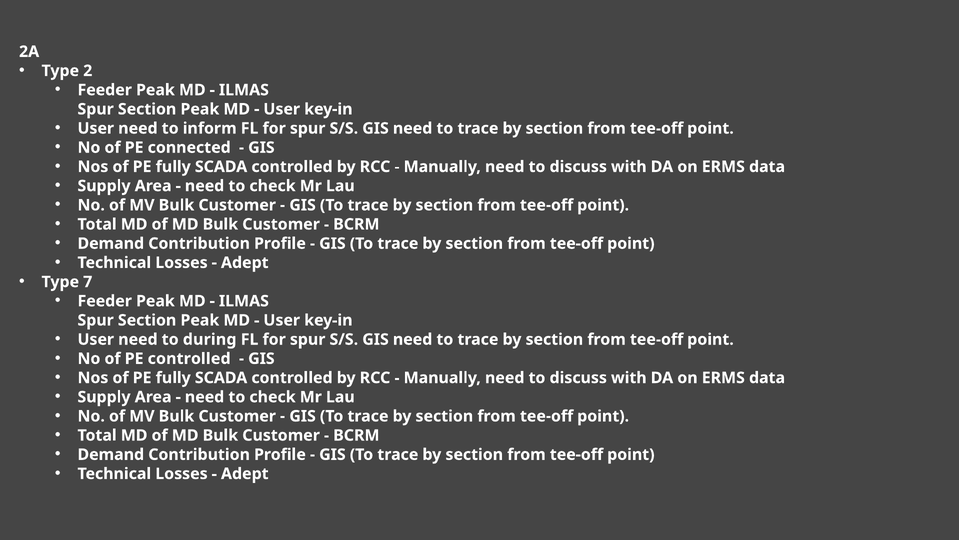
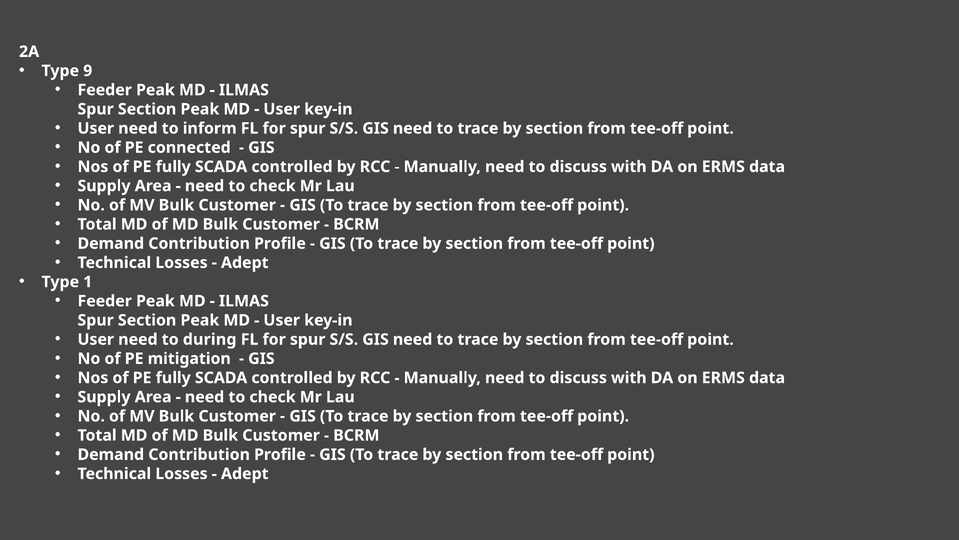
2: 2 -> 9 (88, 71)
7: 7 -> 1 (88, 282)
PE controlled: controlled -> mitigation (189, 358)
